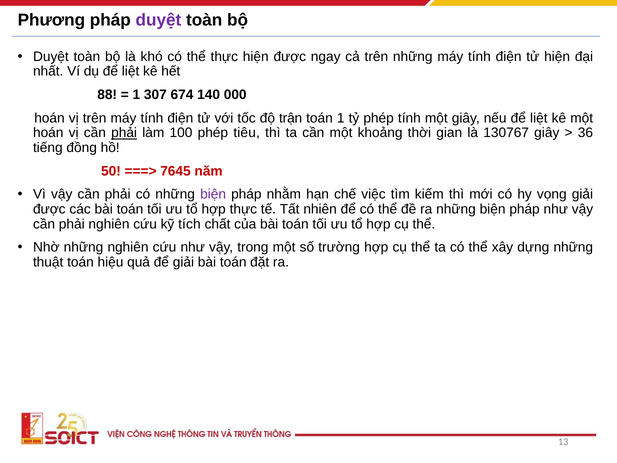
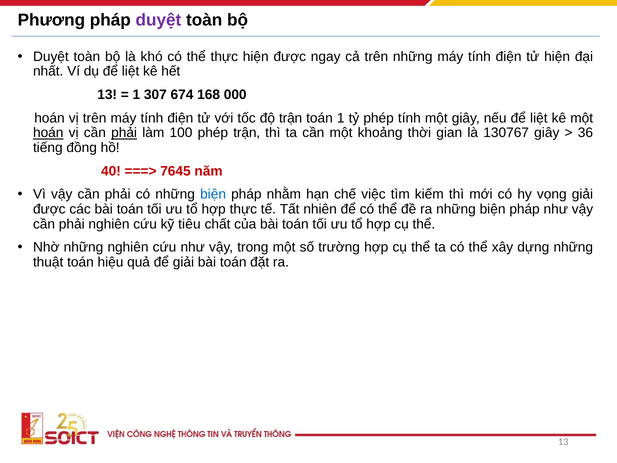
88: 88 -> 13 (107, 95)
140: 140 -> 168 (209, 95)
hoán underline: none -> present (48, 133)
phép tiêu: tiêu -> trận (247, 133)
50: 50 -> 40 (111, 171)
biện colour: purple -> blue (213, 194)
tích: tích -> tiêu (189, 224)
